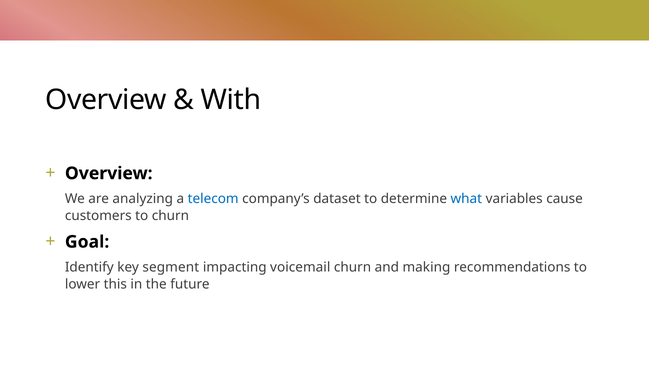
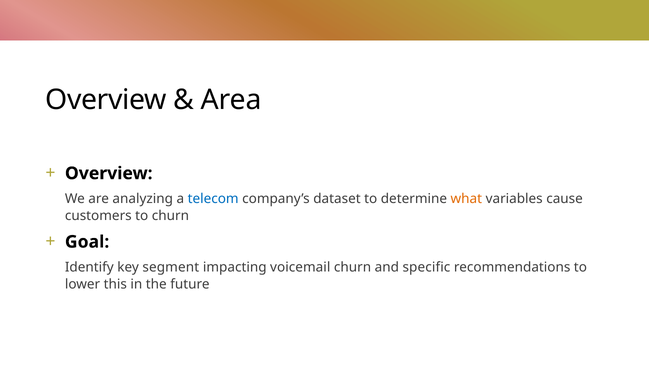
With: With -> Area (231, 100)
what colour: blue -> orange (466, 199)
making: making -> specific (426, 267)
